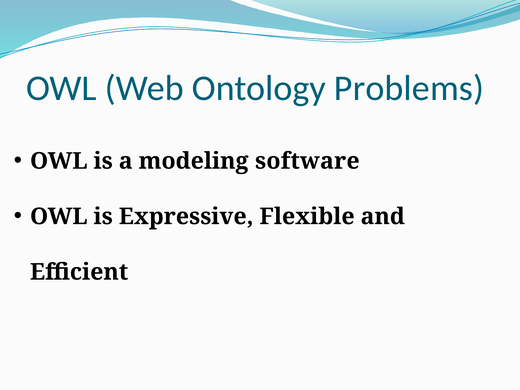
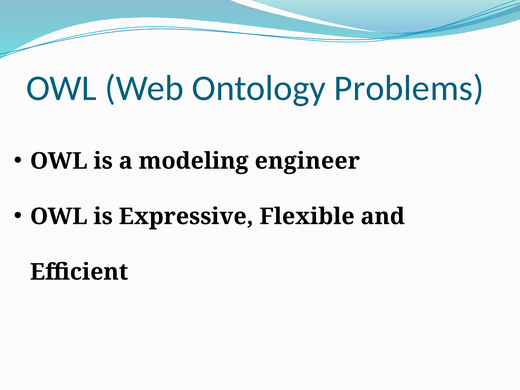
software: software -> engineer (307, 161)
